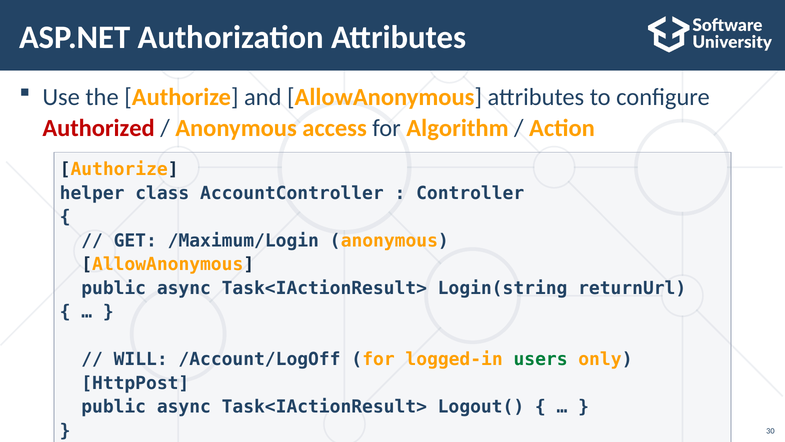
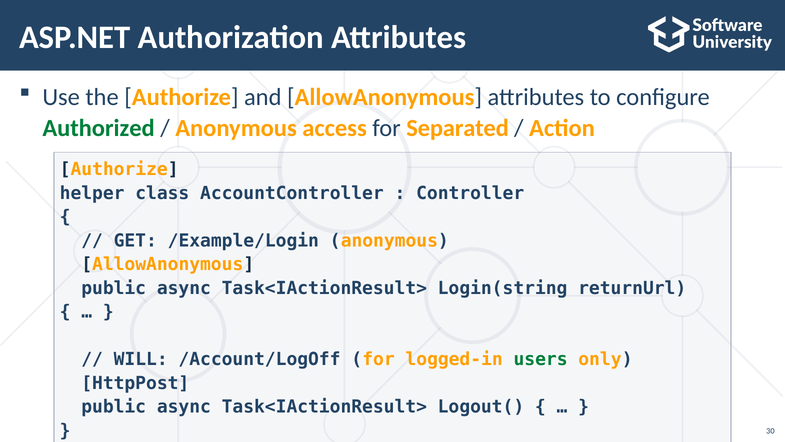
Authorized colour: red -> green (99, 128)
Algorithm: Algorithm -> Separated (458, 128)
/Maximum/Login: /Maximum/Login -> /Example/Login (243, 240)
